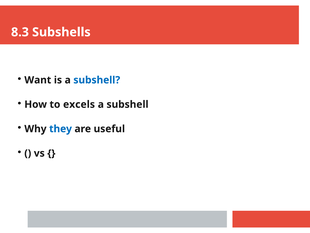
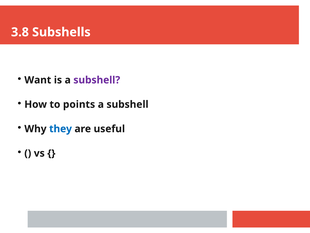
8.3: 8.3 -> 3.8 (20, 32)
subshell colour: blue -> purple (97, 80)
excels: excels -> points (79, 104)
